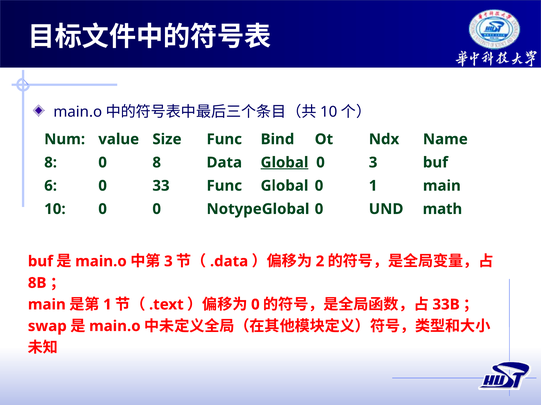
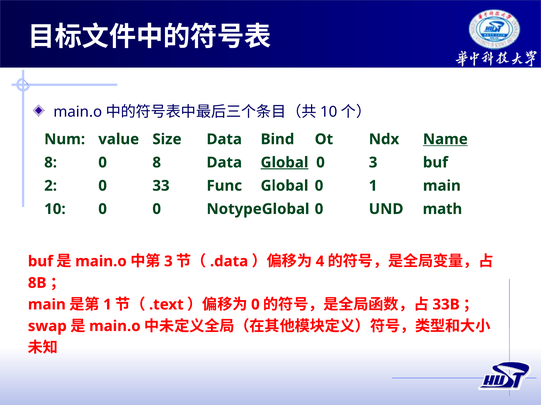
Size Func: Func -> Data (224, 139)
Name underline: none -> present (445, 139)
6: 6 -> 2 (51, 186)
2: 2 -> 4 (320, 262)
